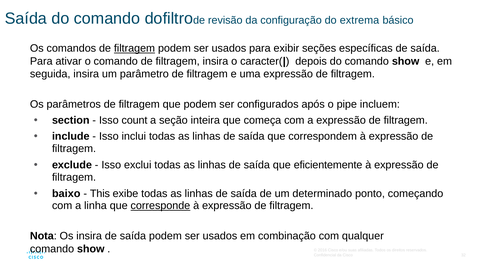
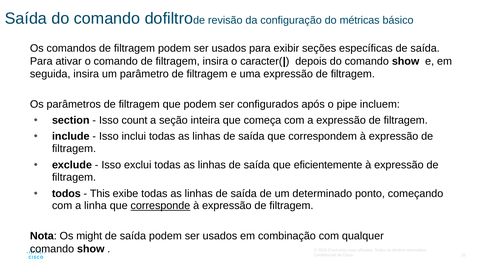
extrema: extrema -> métricas (360, 20)
filtragem underline: present -> none (134, 48)
baixo: baixo -> todos (66, 194)
Os insira: insira -> might (89, 236)
